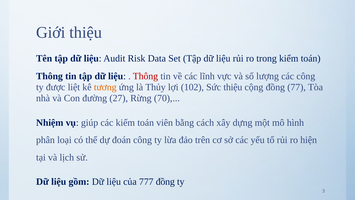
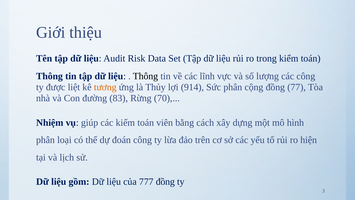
Thông colour: red -> black (145, 76)
102: 102 -> 914 (192, 87)
Sức thiệu: thiệu -> phân (233, 87)
27: 27 -> 83 (119, 98)
